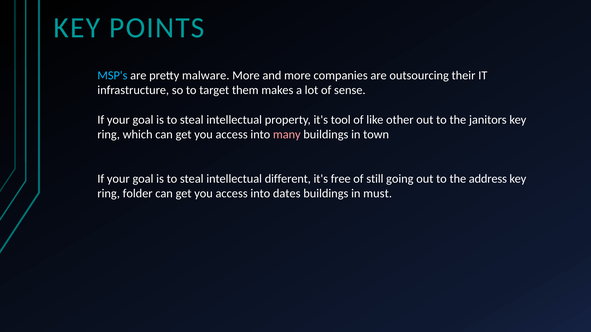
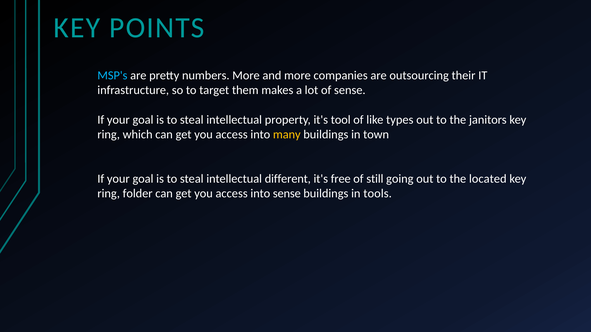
malware: malware -> numbers (206, 75)
other: other -> types (400, 120)
many colour: pink -> yellow (287, 135)
address: address -> located (488, 179)
into dates: dates -> sense (287, 194)
must: must -> tools (378, 194)
